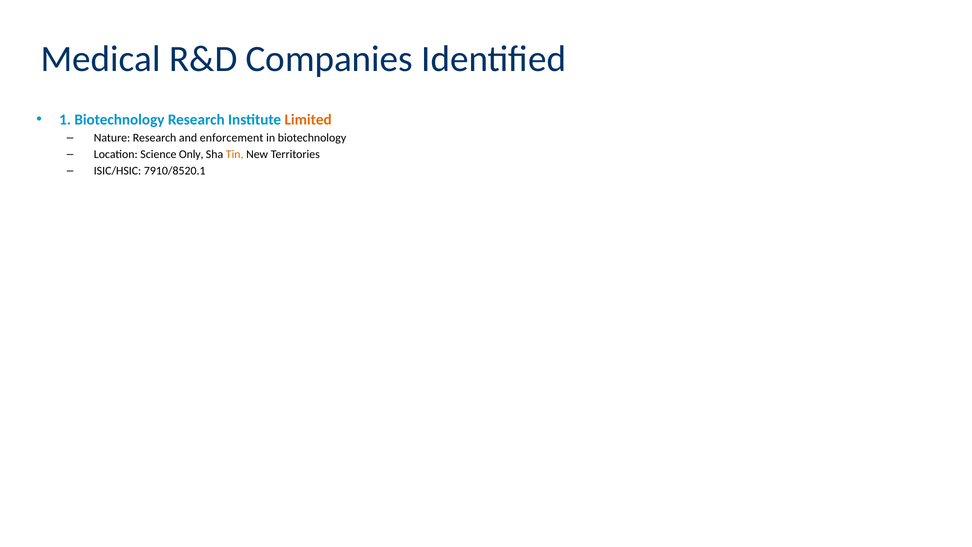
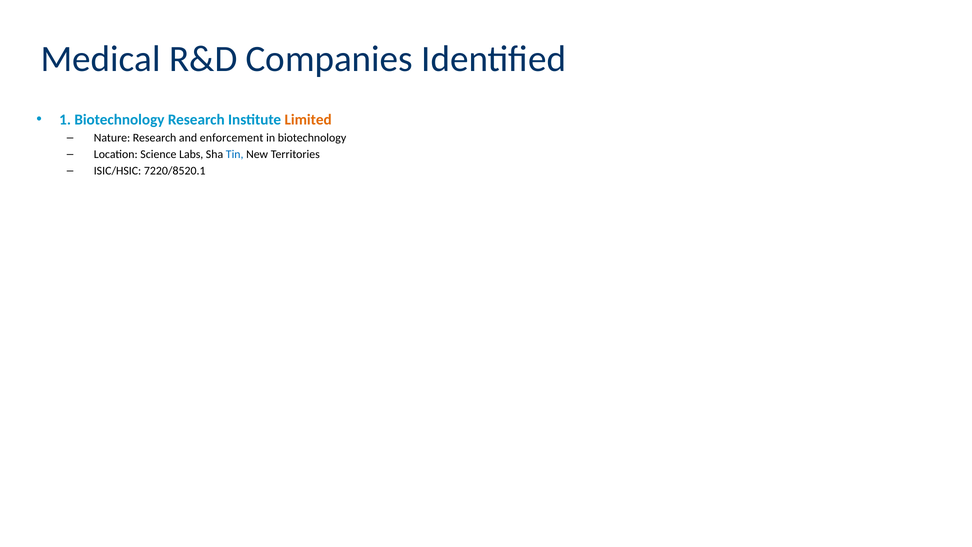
Only: Only -> Labs (191, 154)
Tin colour: orange -> blue (235, 154)
7910/8520.1: 7910/8520.1 -> 7220/8520.1 (175, 171)
